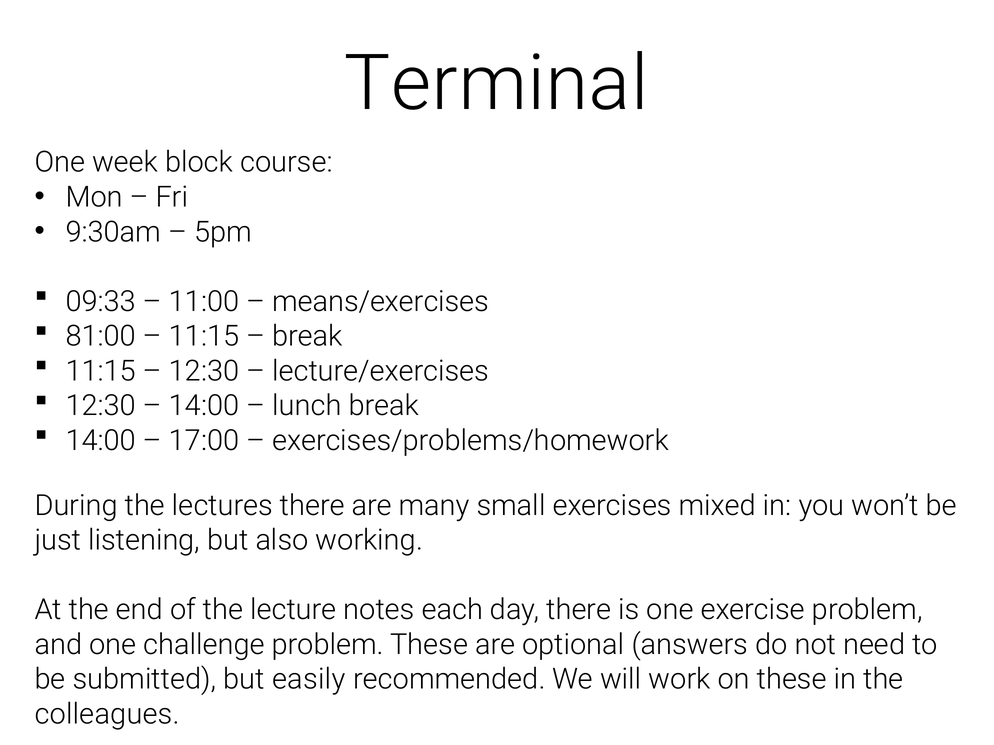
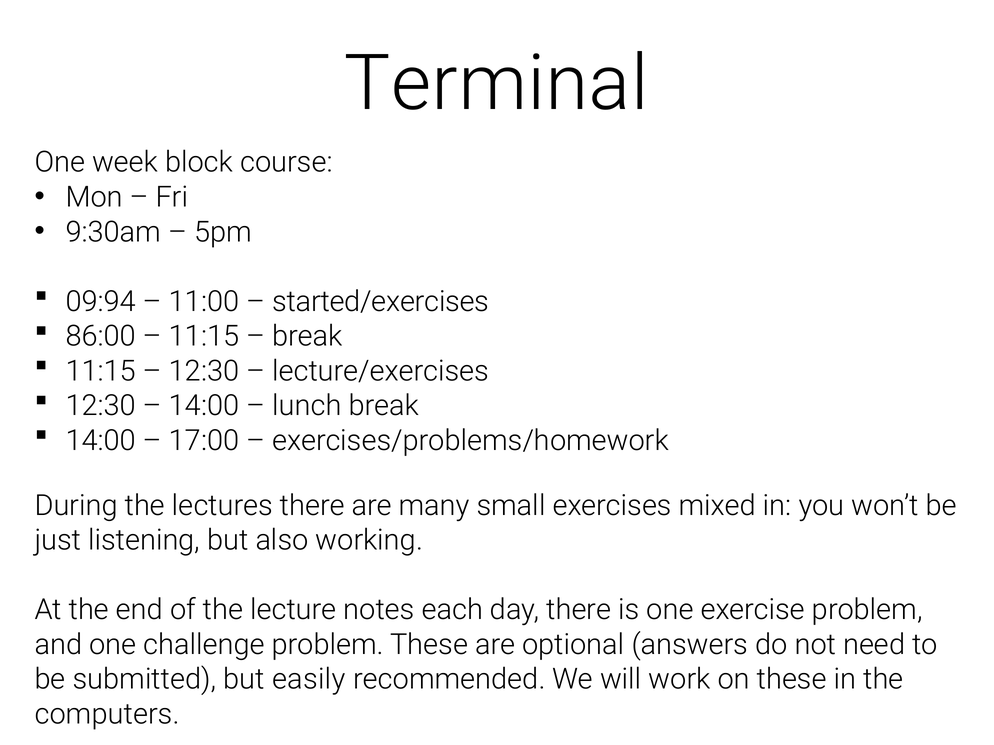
09:33: 09:33 -> 09:94 (101, 302)
means/exercises: means/exercises -> started/exercises (381, 302)
81:00: 81:00 -> 86:00 (101, 336)
colleagues: colleagues -> computers (107, 715)
